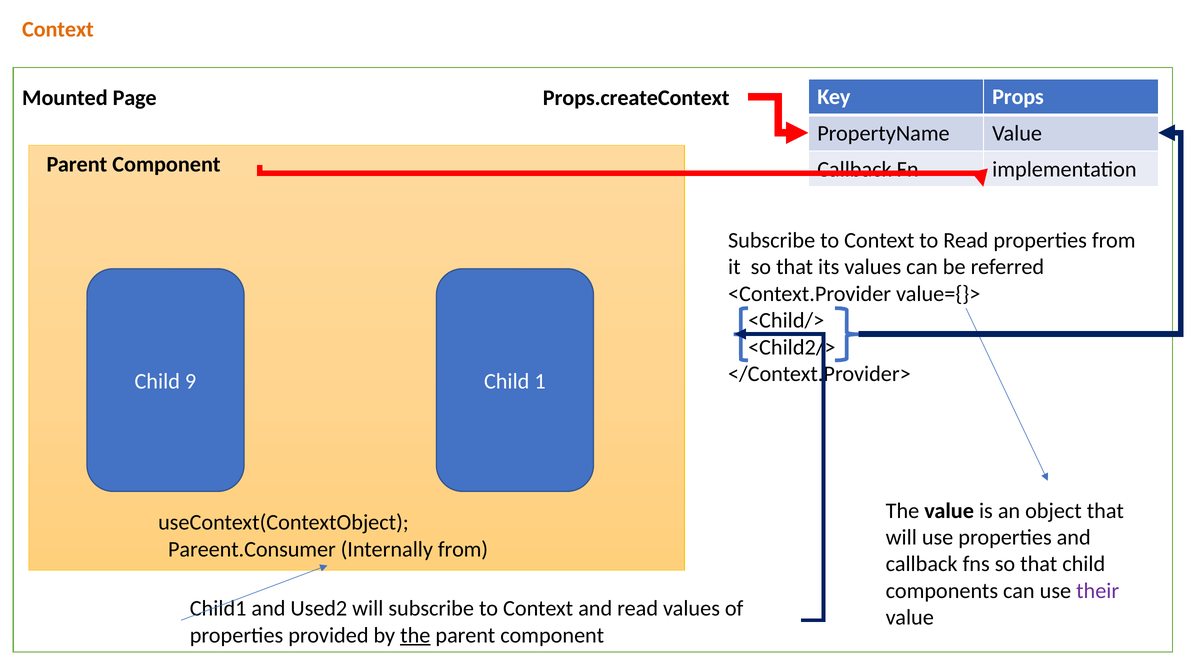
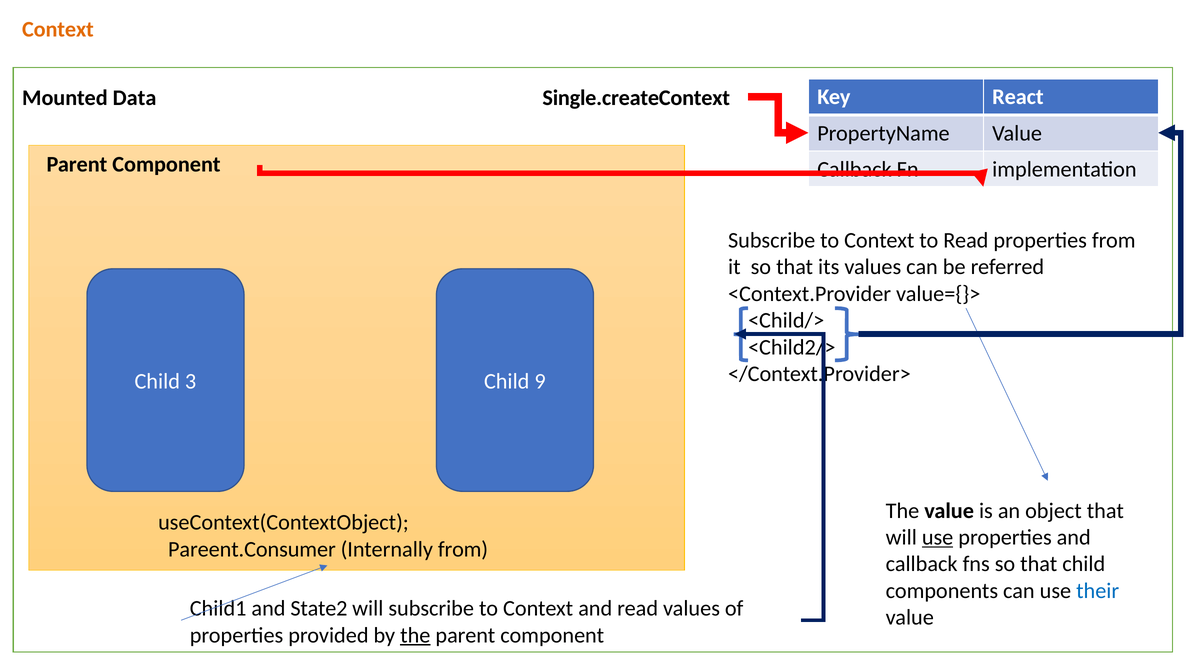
Props: Props -> React (1018, 97)
Page: Page -> Data (135, 98)
Props.createContext: Props.createContext -> Single.createContext (636, 98)
9: 9 -> 3 (191, 381)
1: 1 -> 9 (540, 381)
use underline: none -> present (938, 537)
their colour: purple -> blue (1098, 591)
Used2: Used2 -> State2 (319, 608)
